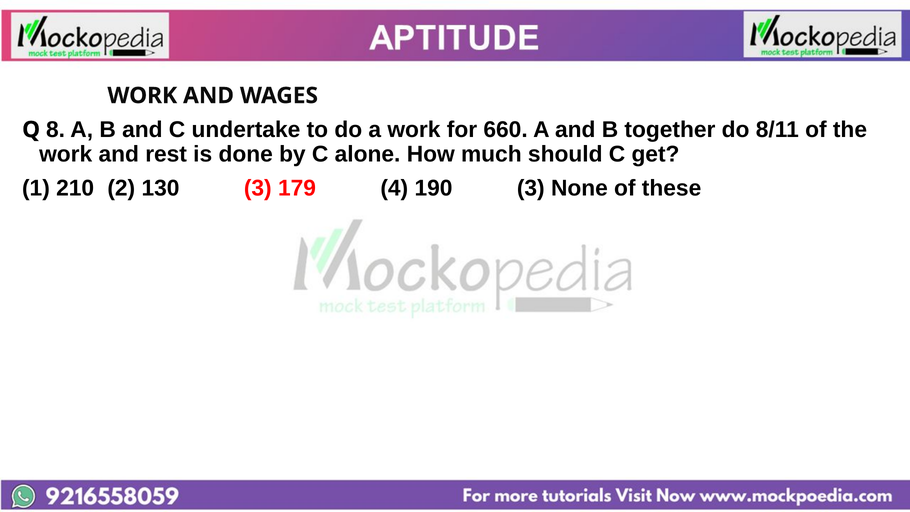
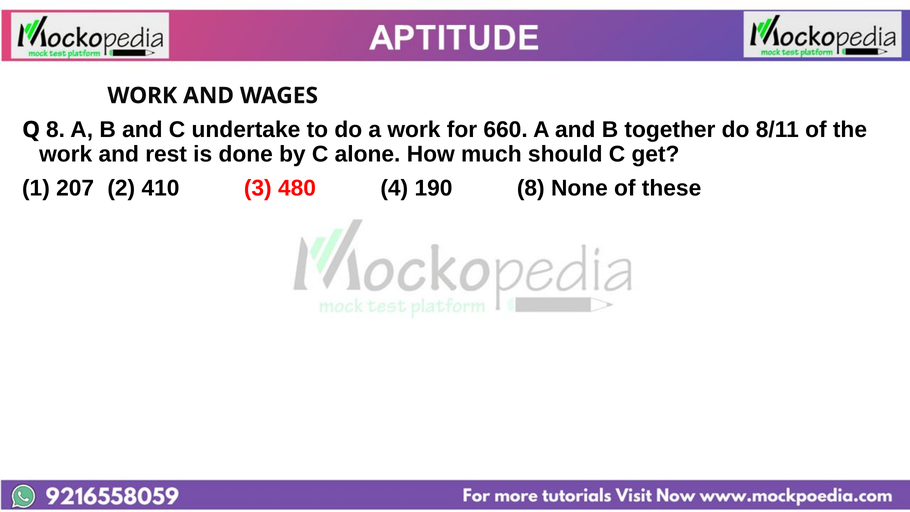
210: 210 -> 207 (75, 188)
130: 130 -> 410 (160, 188)
179: 179 -> 480 (297, 188)
190 3: 3 -> 8 (531, 188)
